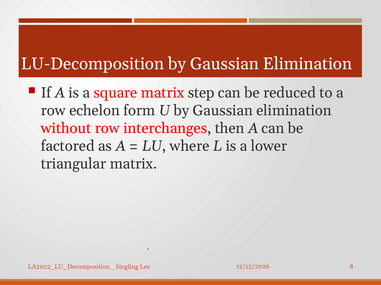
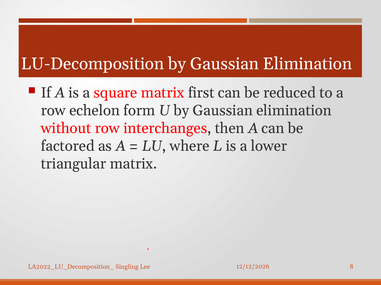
step: step -> first (201, 93)
